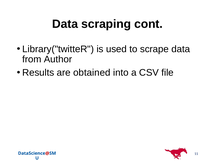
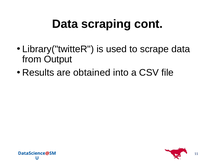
Author: Author -> Output (58, 59)
